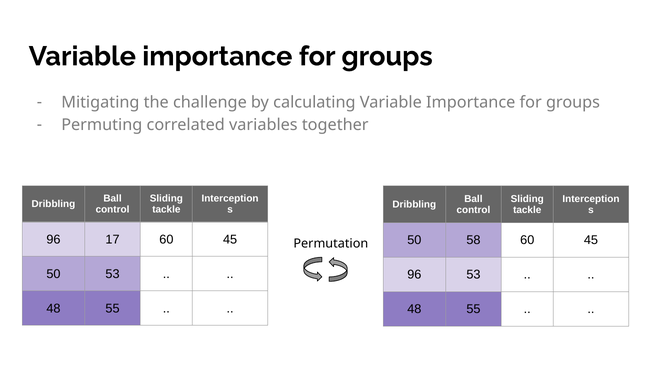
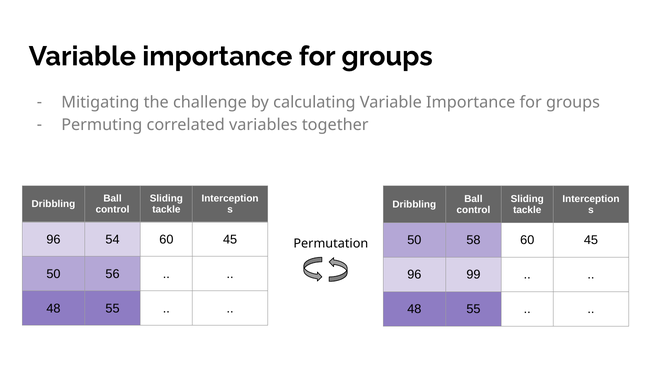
17: 17 -> 54 (113, 240)
50 53: 53 -> 56 (113, 274)
96 53: 53 -> 99 (473, 275)
